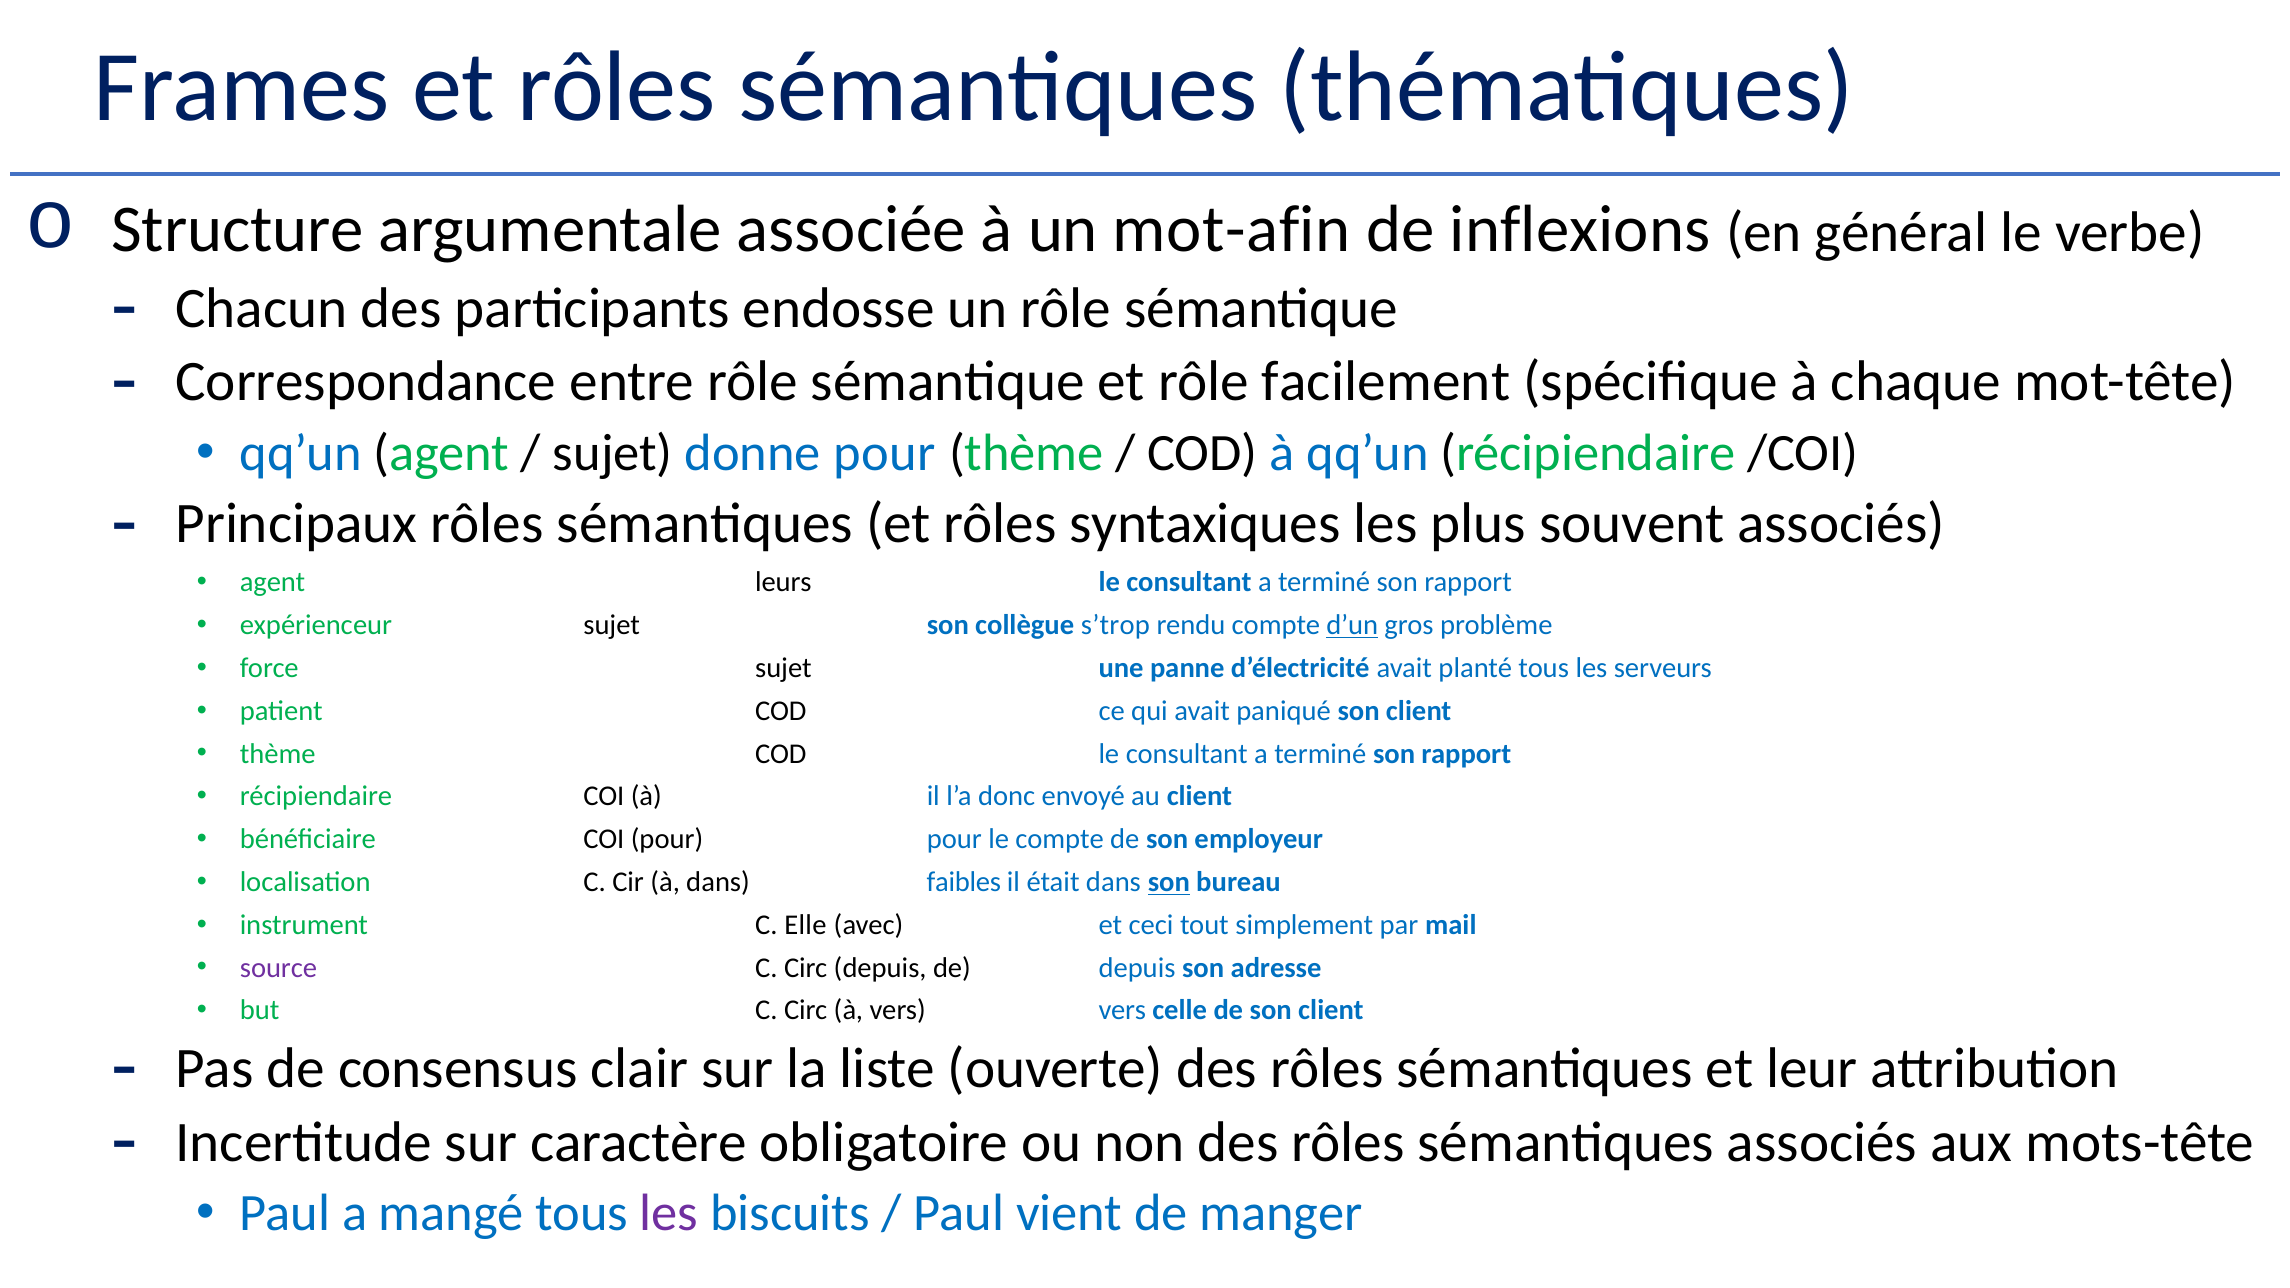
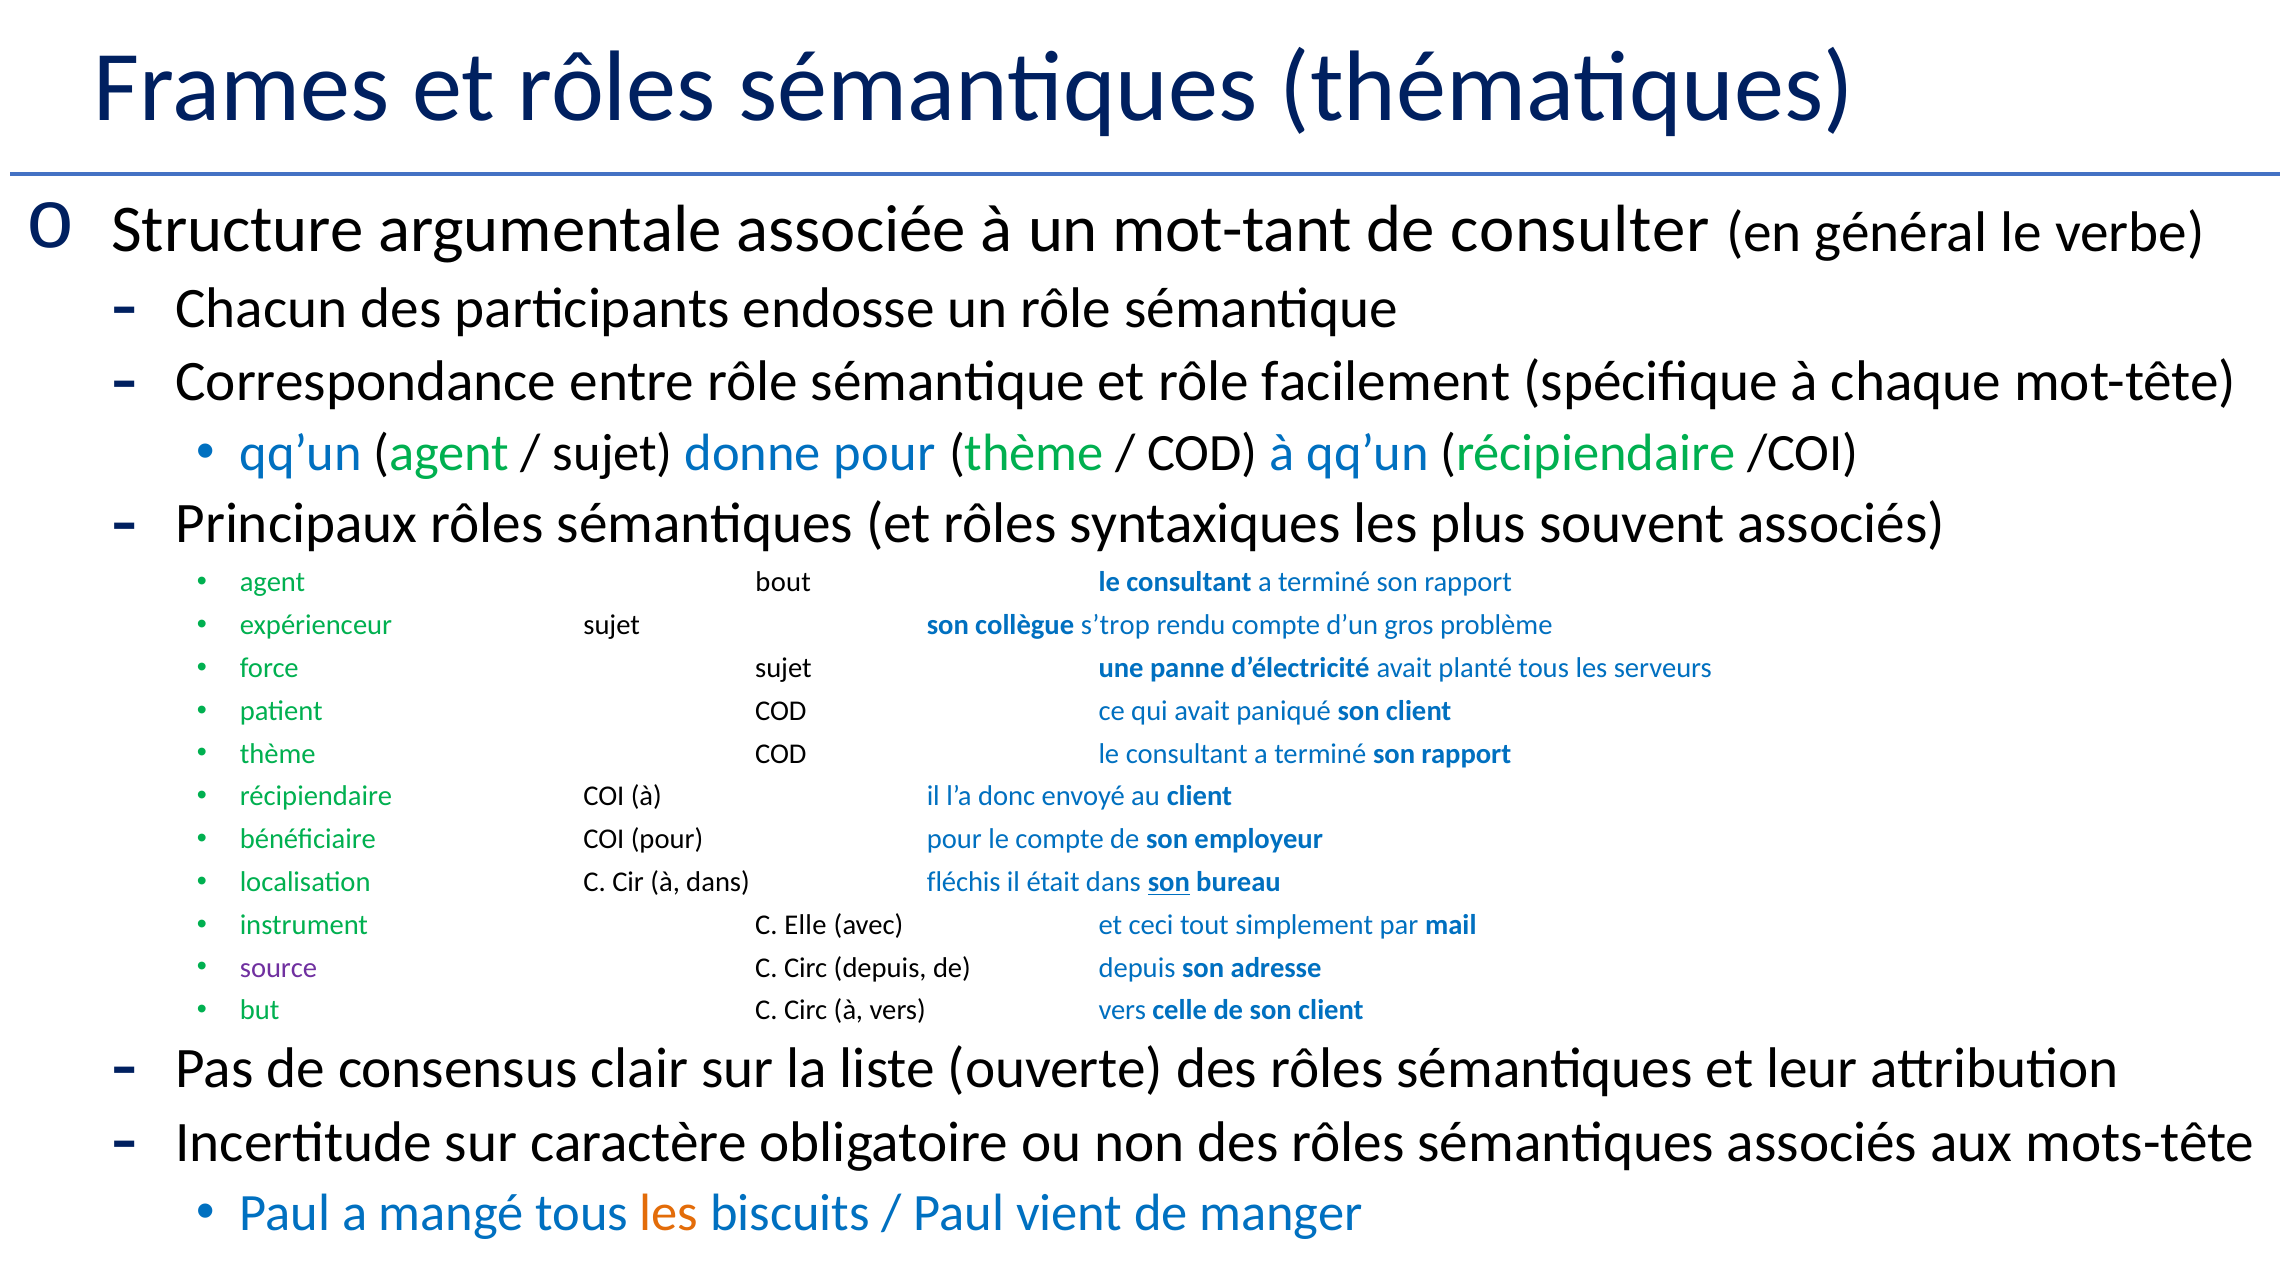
mot-afin: mot-afin -> mot-tant (1233, 229)
inflexions: inflexions -> consulter (1580, 229)
leurs: leurs -> bout (783, 583)
d’un underline: present -> none (1352, 625)
faibles: faibles -> fléchis (964, 882)
les colour: purple -> orange (669, 1213)
